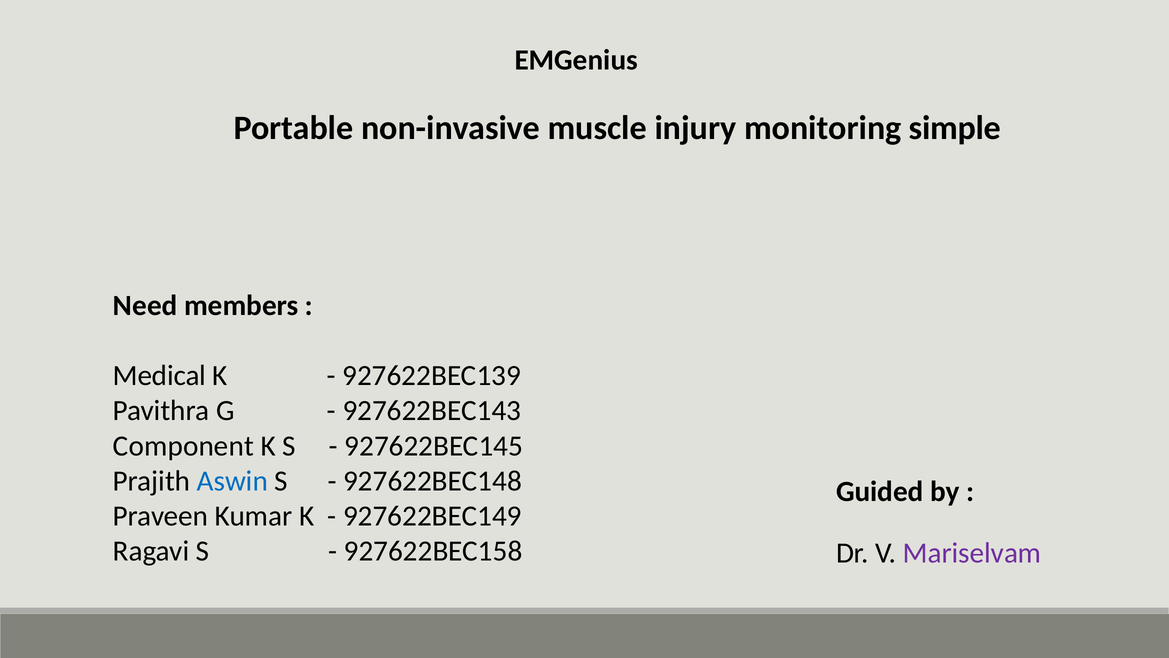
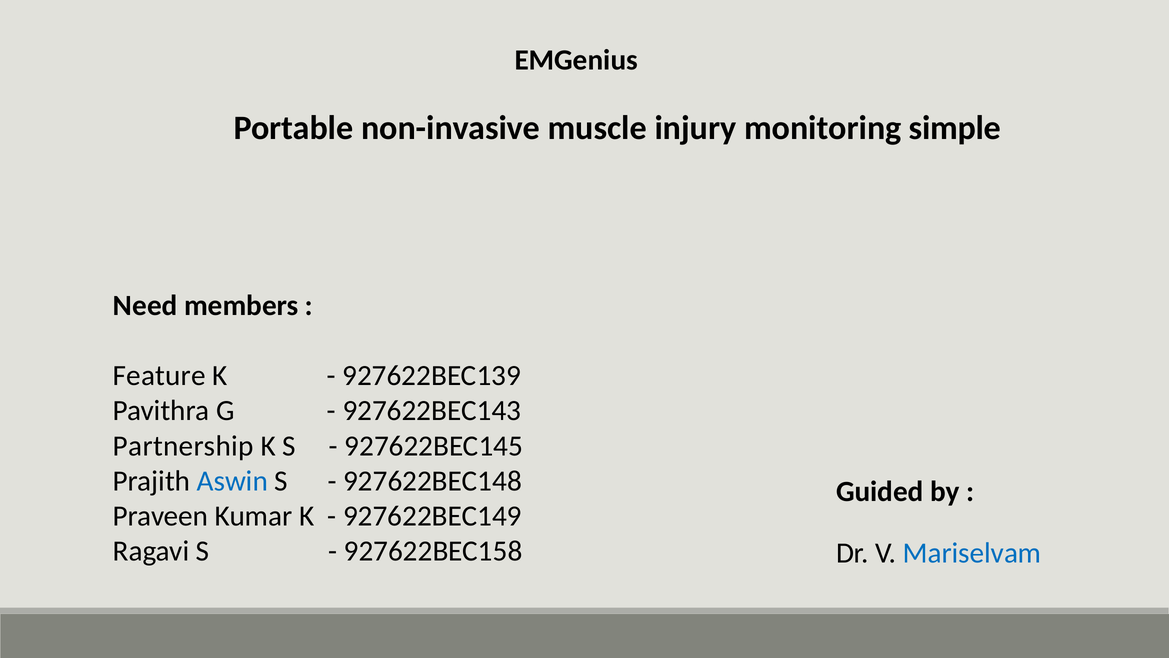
Medical: Medical -> Feature (159, 375)
Component: Component -> Partnership (183, 446)
Mariselvam colour: purple -> blue (972, 553)
